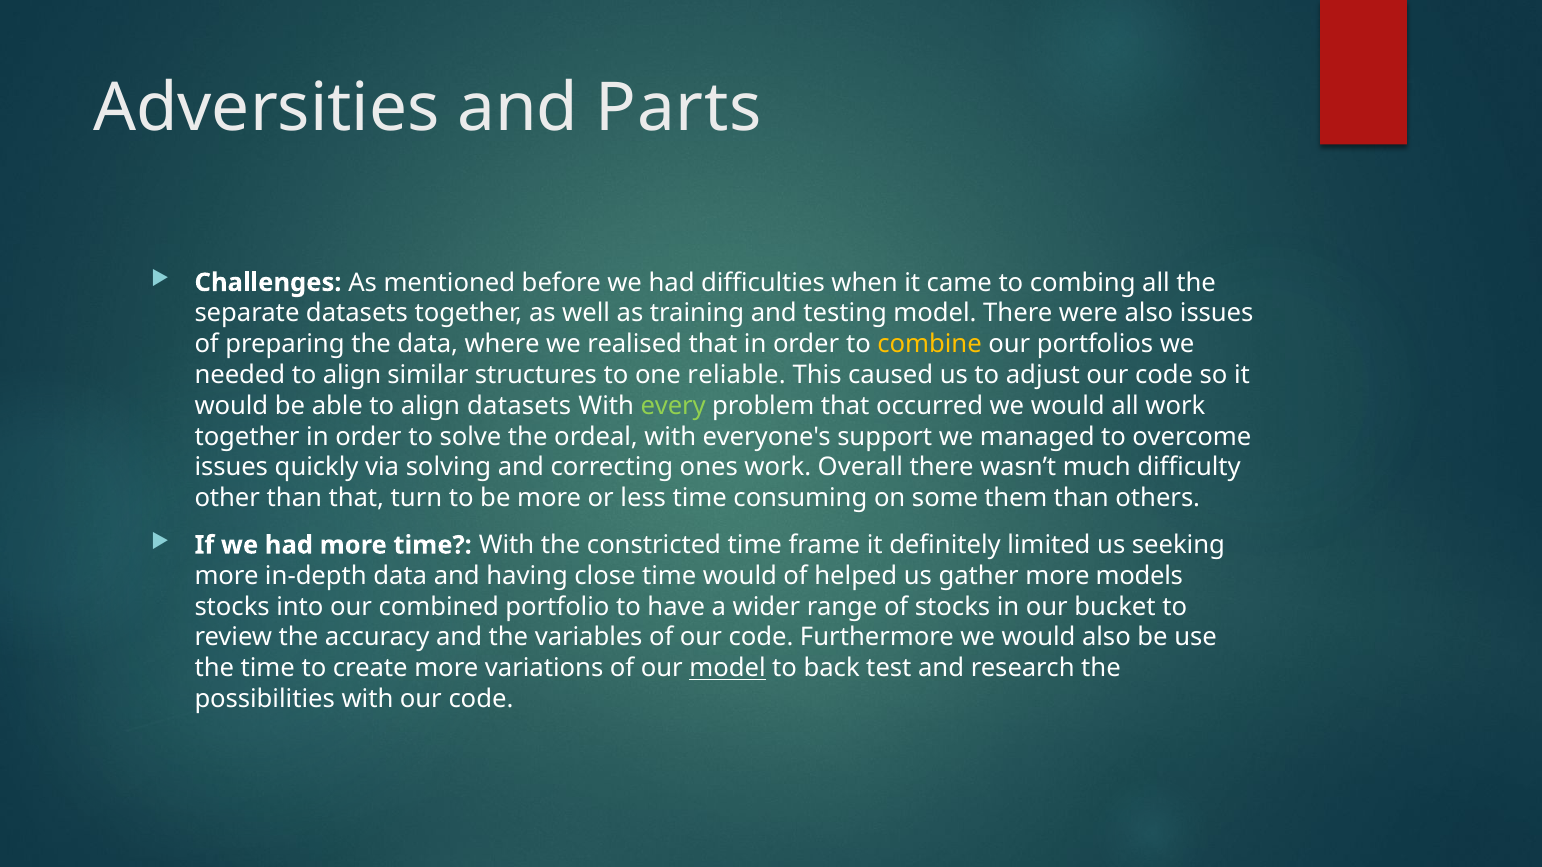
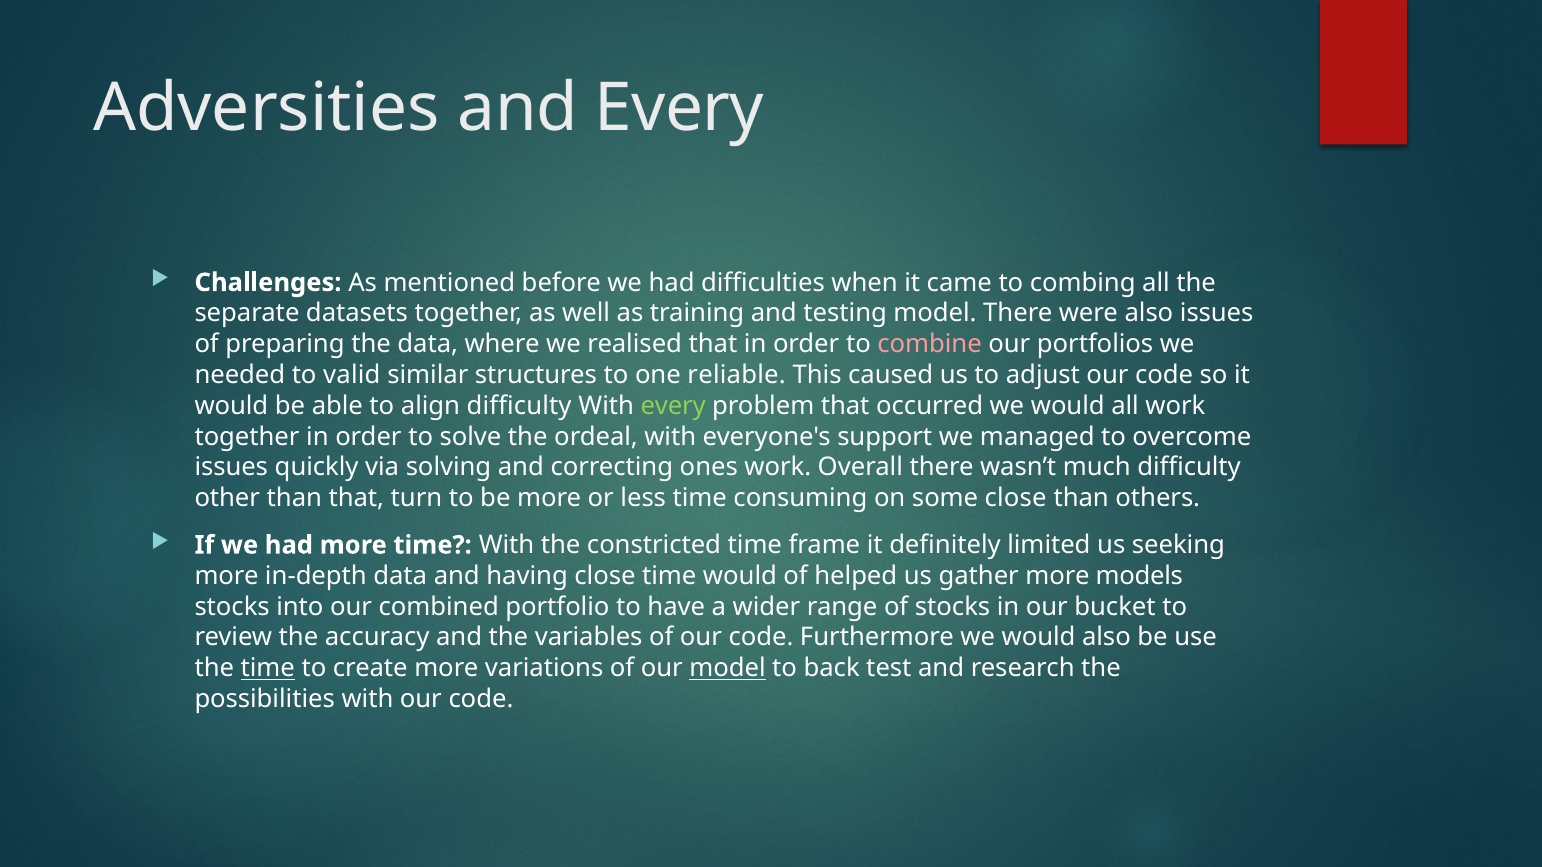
and Parts: Parts -> Every (680, 108)
combine colour: yellow -> pink (930, 344)
needed to align: align -> valid (352, 375)
align datasets: datasets -> difficulty (519, 406)
some them: them -> close (1016, 498)
time underline: none -> present (268, 669)
